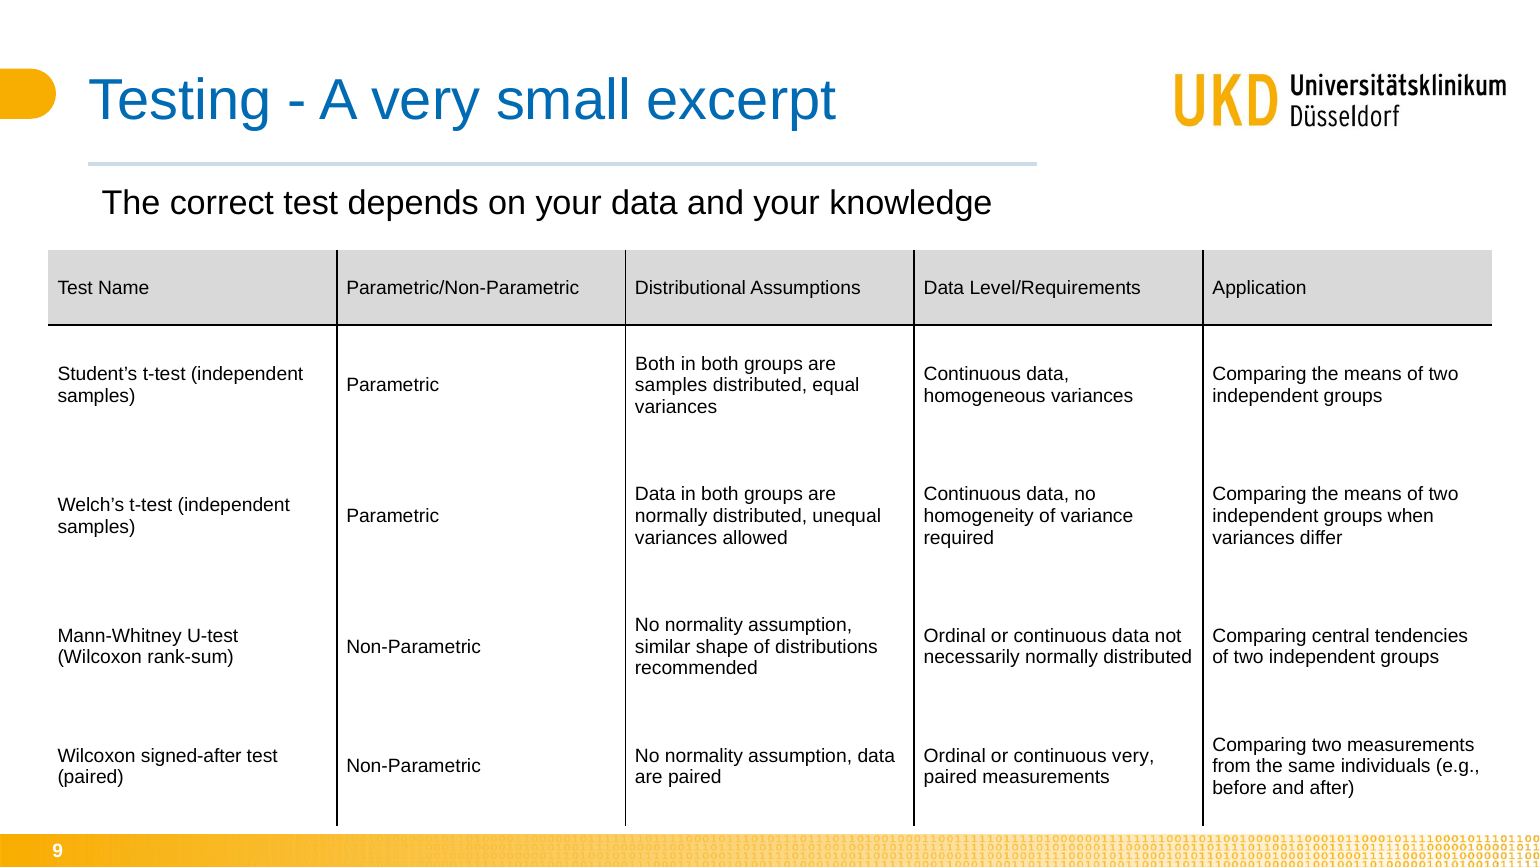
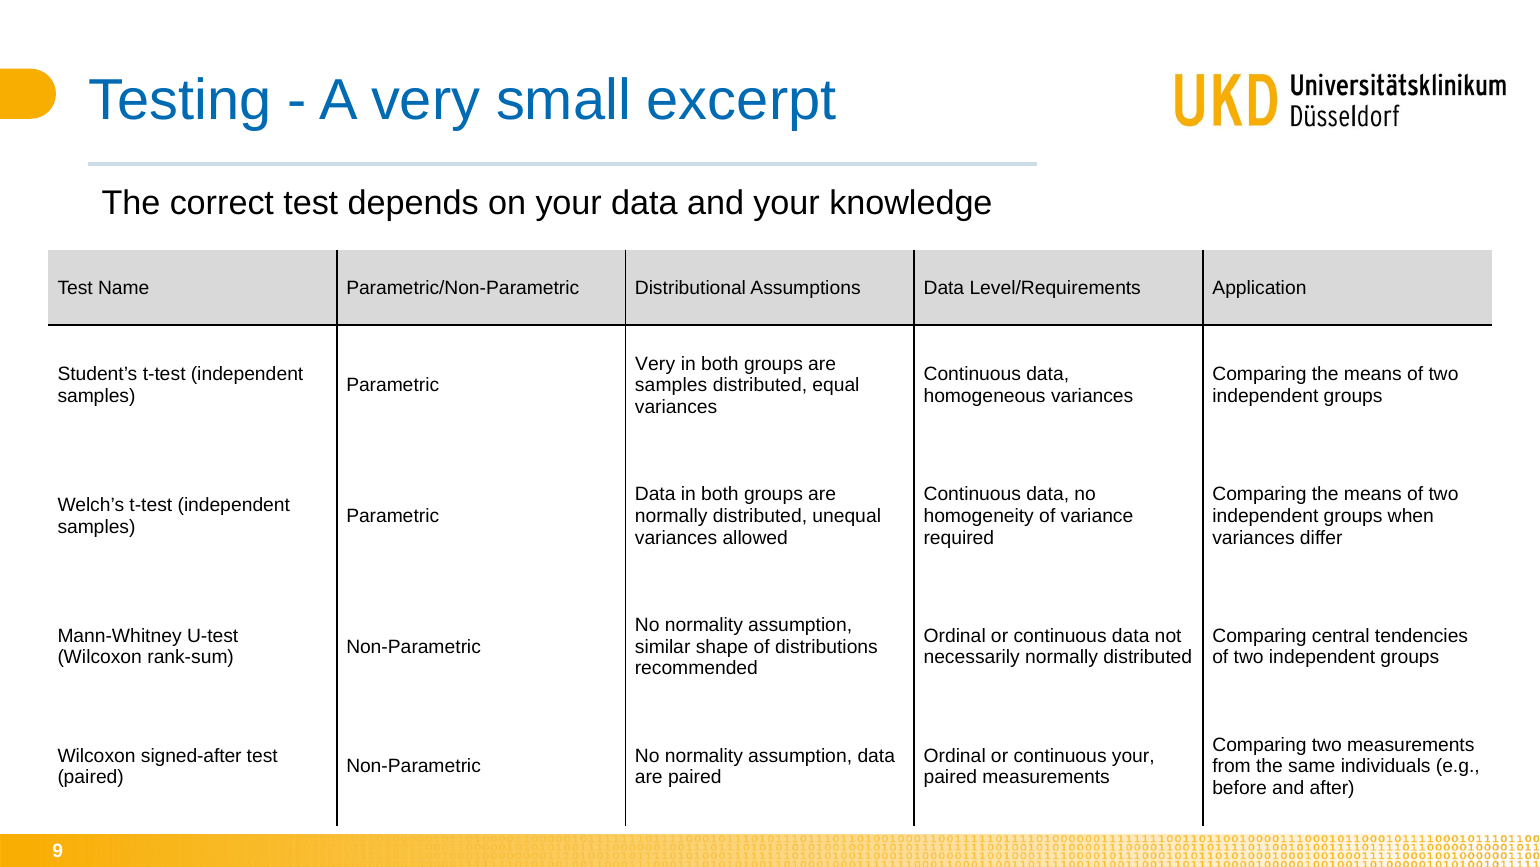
Both: Both -> Very (655, 364)
continuous very: very -> your (1133, 756)
